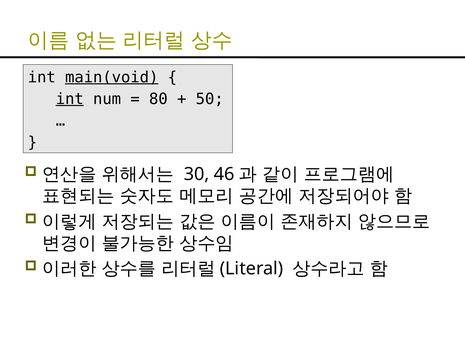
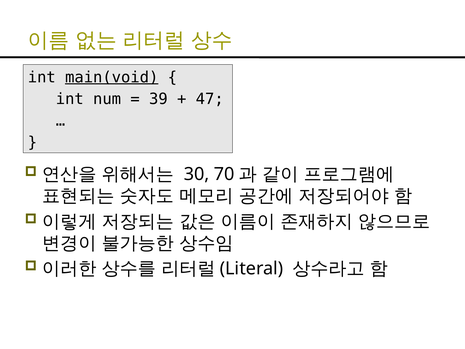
int underline: present -> none (70, 99)
80: 80 -> 39 (158, 99)
50: 50 -> 47 (210, 99)
46: 46 -> 70 (224, 174)
